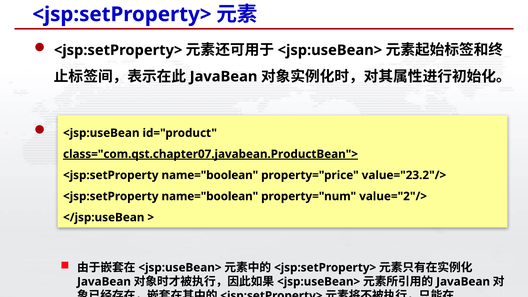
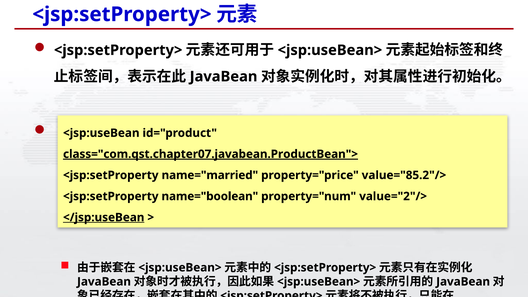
name="boolean: name="boolean -> name="married (210, 175)
value="23.2"/>: value="23.2"/> -> value="85.2"/> (404, 175)
</jsp:useBean underline: none -> present (104, 217)
